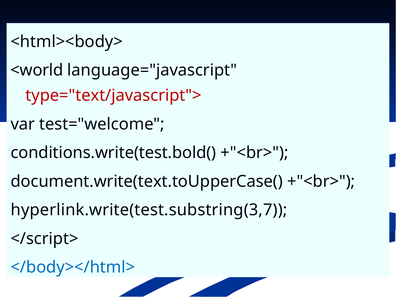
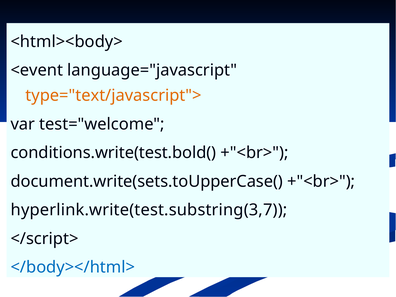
<world: <world -> <event (37, 70)
type="text/javascript"> colour: red -> orange (113, 96)
document.write(text.toUpperCase(: document.write(text.toUpperCase( -> document.write(sets.toUpperCase( (147, 181)
